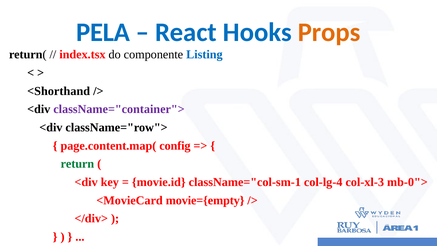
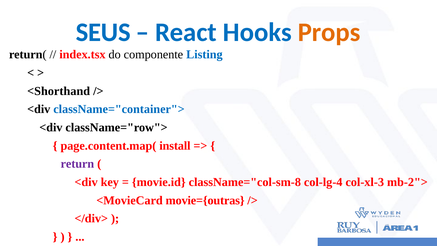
PELA: PELA -> SEUS (103, 32)
className="container"> colour: purple -> blue (119, 109)
config: config -> install (175, 146)
return colour: green -> purple (77, 164)
className="col-sm-1: className="col-sm-1 -> className="col-sm-8 (245, 182)
mb-0">: mb-0"> -> mb-2"> (407, 182)
movie={empty: movie={empty -> movie={outras (205, 200)
